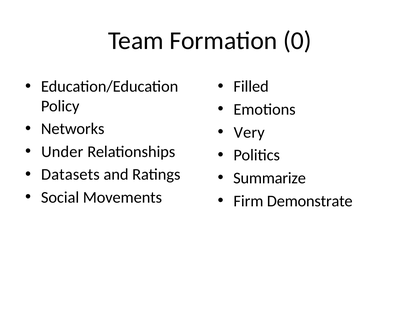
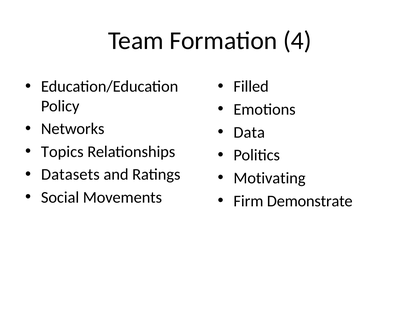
0: 0 -> 4 (297, 41)
Very: Very -> Data (249, 132)
Under: Under -> Topics (62, 152)
Summarize: Summarize -> Motivating (269, 178)
